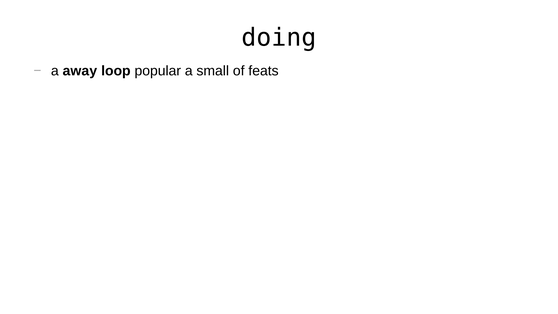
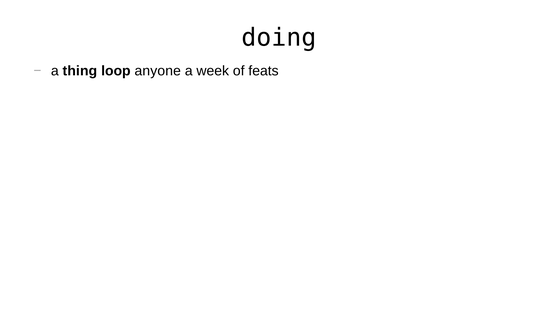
away: away -> thing (80, 71)
popular: popular -> anyone (158, 71)
small: small -> week (213, 71)
